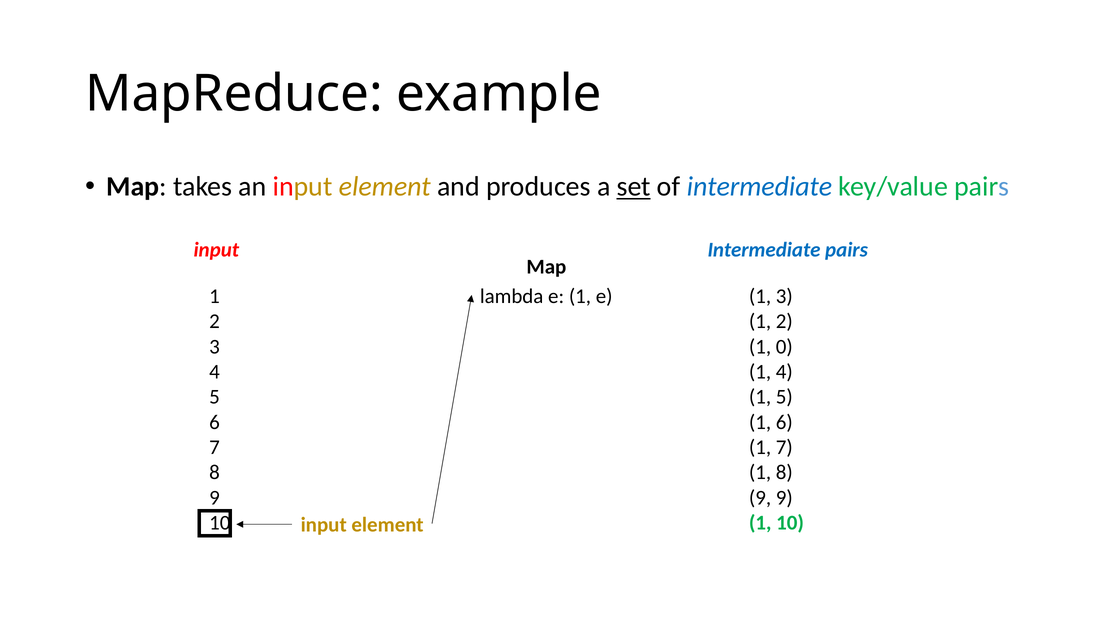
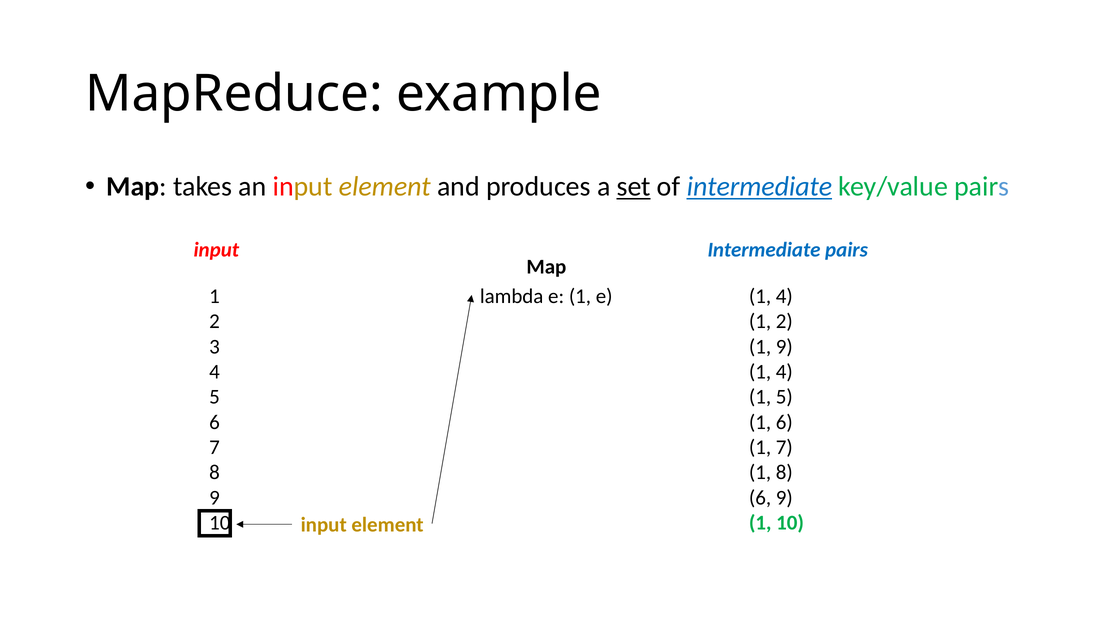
intermediate underline: none -> present (759, 187)
3: 3 -> 4 (784, 296)
1 0: 0 -> 9 (784, 347)
9: 9 -> 6 (760, 498)
